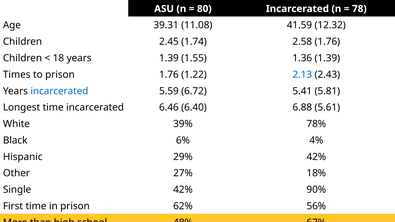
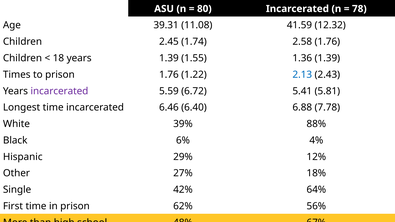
incarcerated colour: blue -> purple (59, 91)
5.61: 5.61 -> 7.78 (327, 108)
78%: 78% -> 88% (316, 124)
29% 42%: 42% -> 12% (316, 157)
90%: 90% -> 64% (316, 190)
